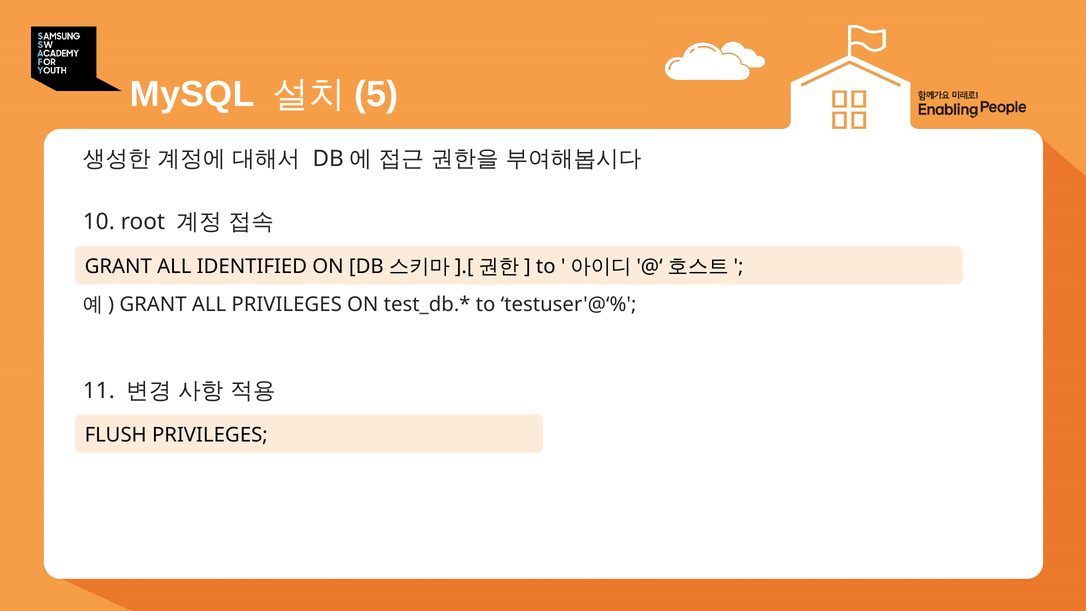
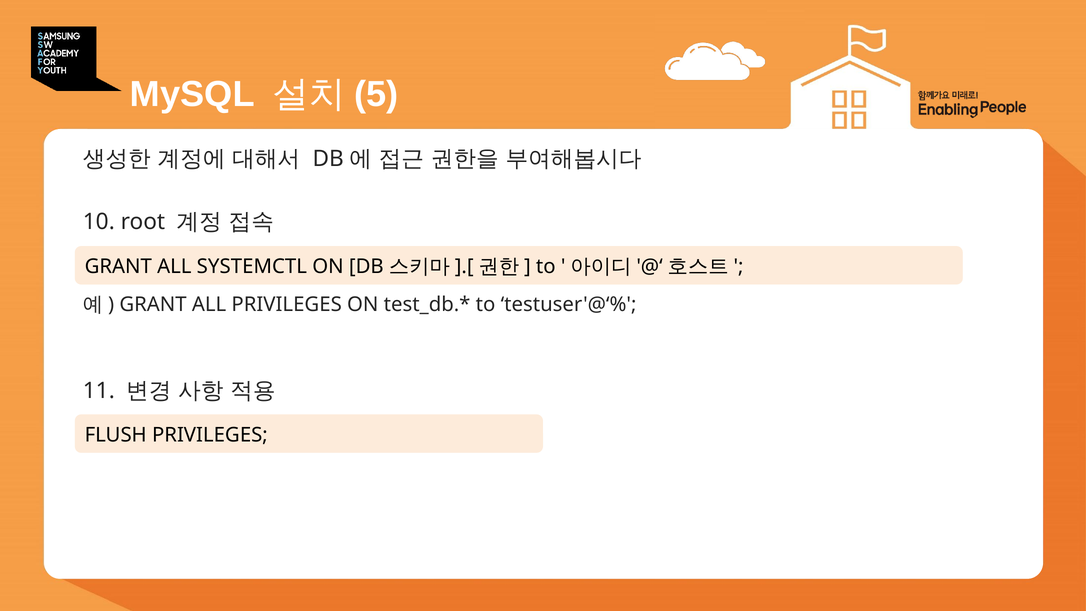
IDENTIFIED: IDENTIFIED -> SYSTEMCTL (252, 267)
